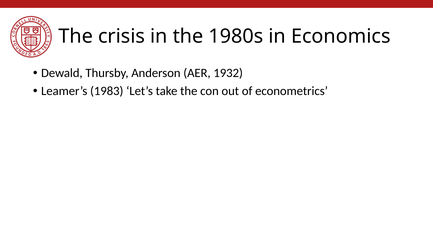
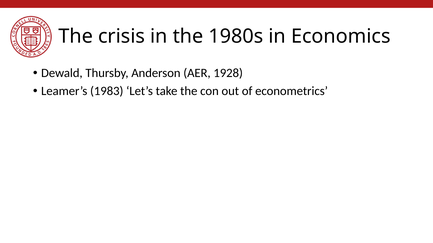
1932: 1932 -> 1928 (228, 73)
